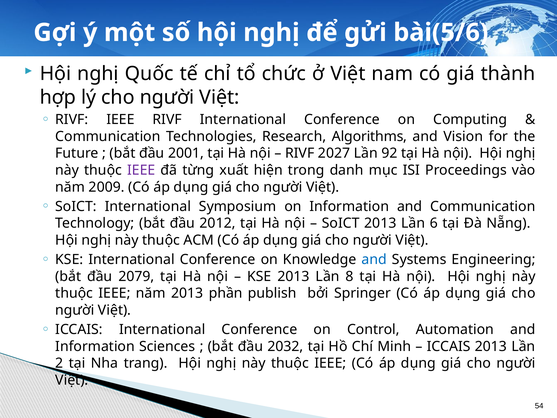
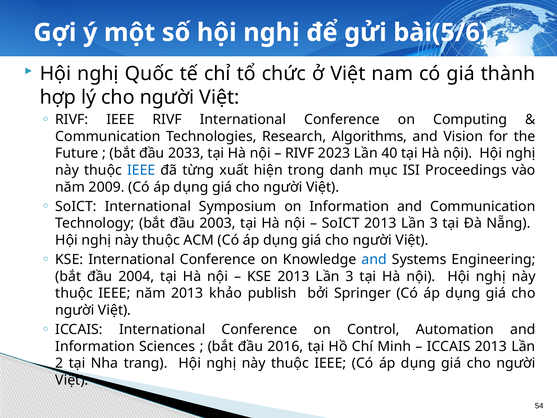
2001: 2001 -> 2033 (186, 153)
2027: 2027 -> 2023 (334, 153)
92: 92 -> 40 (389, 153)
IEEE colour: purple -> blue (141, 170)
2012: 2012 -> 2003 (218, 223)
SoICT 2013 Lần 6: 6 -> 3 (434, 223)
2079: 2079 -> 2004 (136, 276)
KSE 2013 Lần 8: 8 -> 3 (350, 276)
phần: phần -> khảo (226, 293)
2032: 2032 -> 2016 (285, 346)
